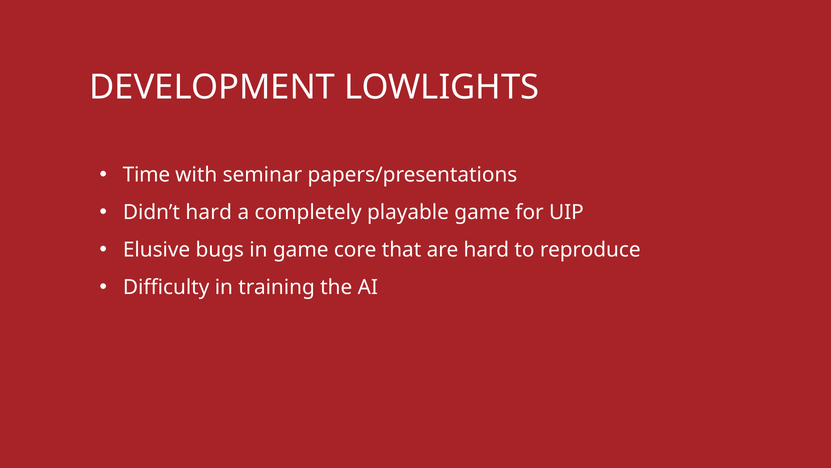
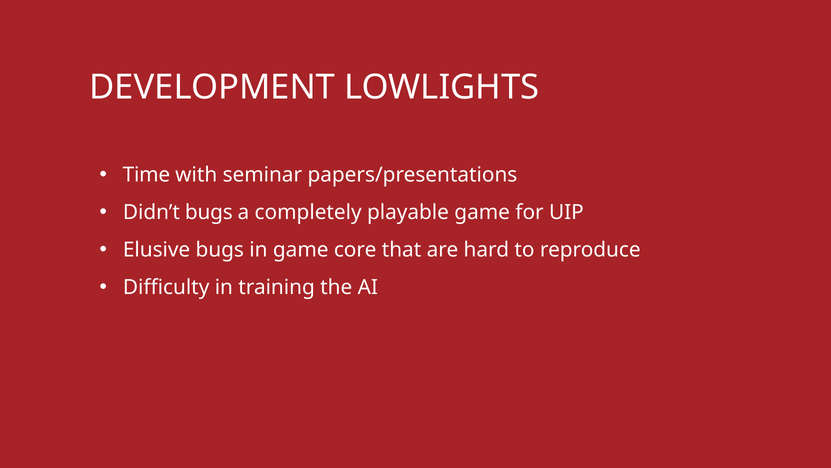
Didn’t hard: hard -> bugs (209, 212)
